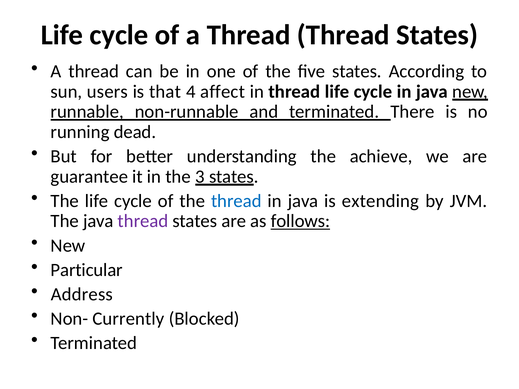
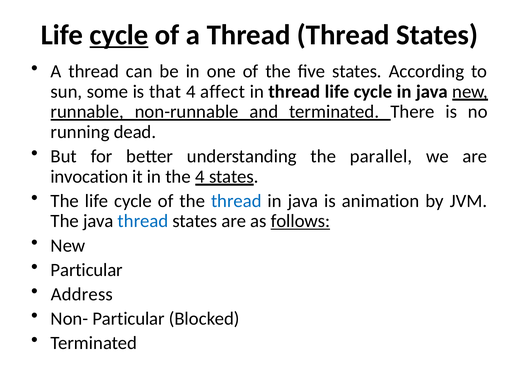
cycle underline: none -> present (119, 35)
users: users -> some (108, 92)
achieve: achieve -> parallel (381, 156)
guarantee: guarantee -> invocation (89, 177)
the 3: 3 -> 4 (200, 177)
extending: extending -> animation (381, 201)
thread colour: purple -> blue (143, 221)
Non- Currently: Currently -> Particular (129, 319)
